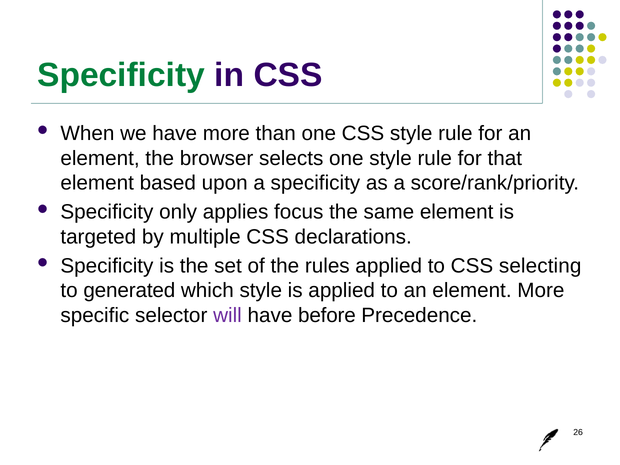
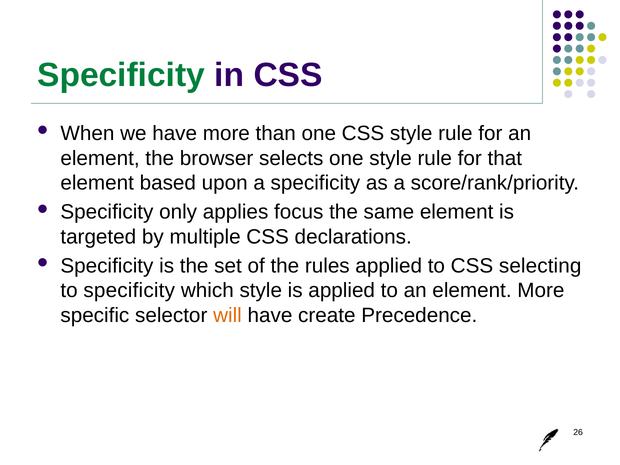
to generated: generated -> specificity (129, 291)
will colour: purple -> orange (227, 315)
before: before -> create (327, 315)
